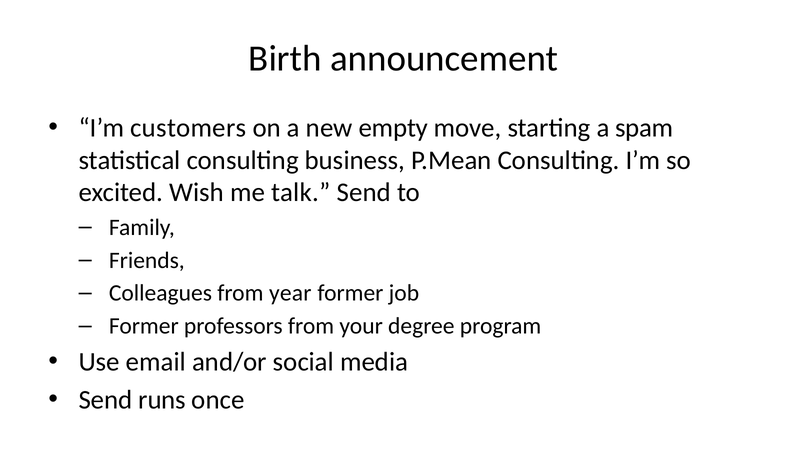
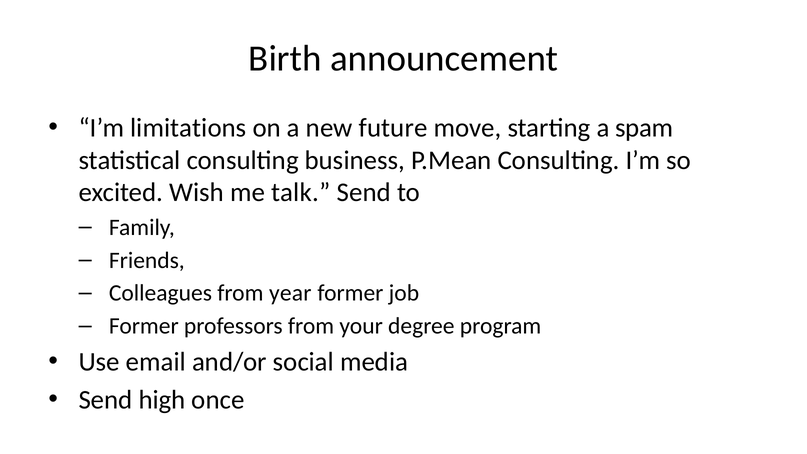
customers: customers -> limitations (188, 128)
empty: empty -> future (393, 128)
runs: runs -> high (162, 400)
